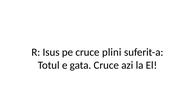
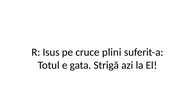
gata Cruce: Cruce -> Strigă (106, 65)
